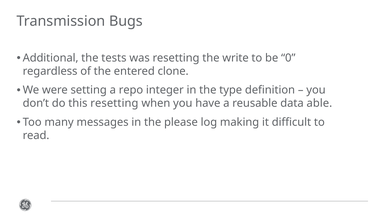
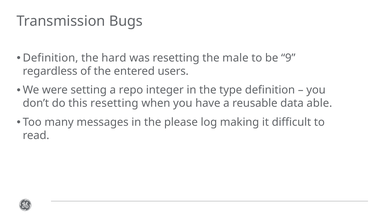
Additional: Additional -> Definition (50, 58)
tests: tests -> hard (114, 58)
write: write -> male (235, 58)
0: 0 -> 9 (288, 58)
clone: clone -> users (173, 71)
